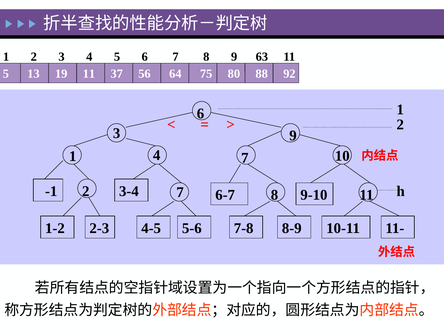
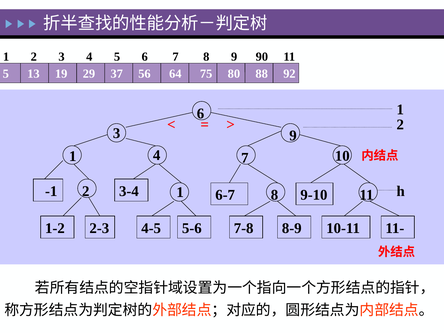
63: 63 -> 90 (262, 57)
19 11: 11 -> 29 (89, 74)
2 7: 7 -> 1 (180, 192)
